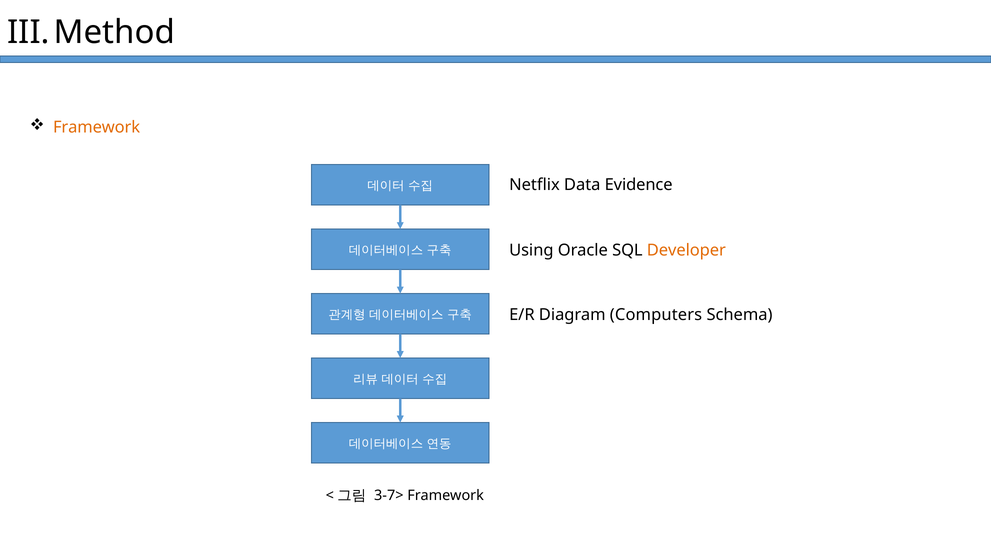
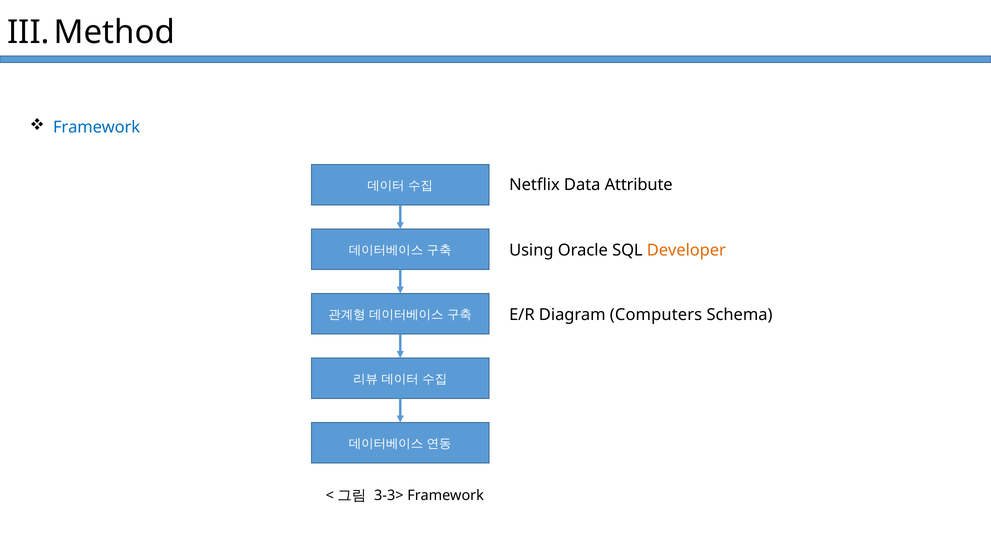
Framework colour: orange -> blue (97, 128)
Evidence: Evidence -> Attribute (639, 185)
3-7>: 3-7> -> 3-3> (389, 496)
